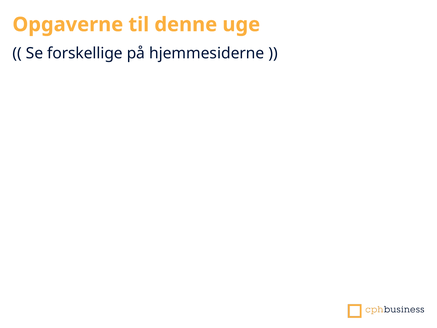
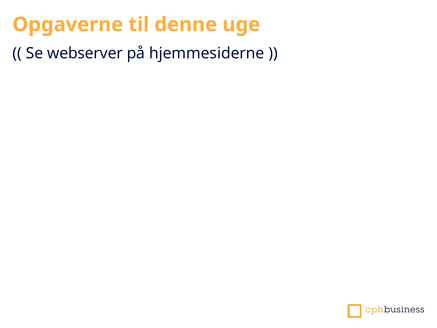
forskellige: forskellige -> webserver (85, 53)
